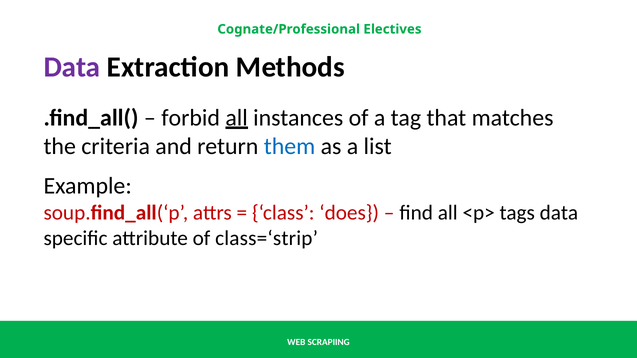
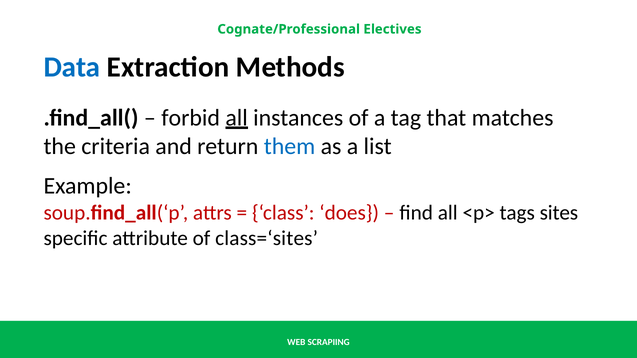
Data colour: purple -> blue (72, 67)
tags data: data -> sites (559, 213)
class=‘strip: class=‘strip -> class=‘sites (267, 239)
